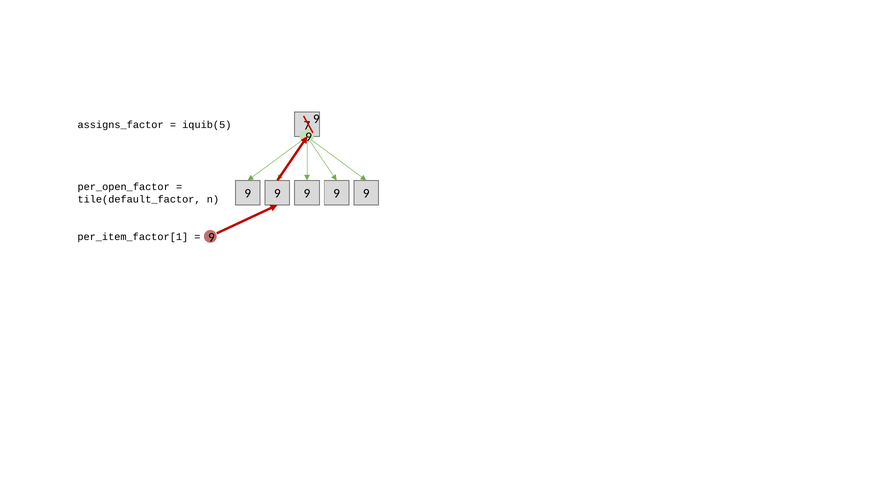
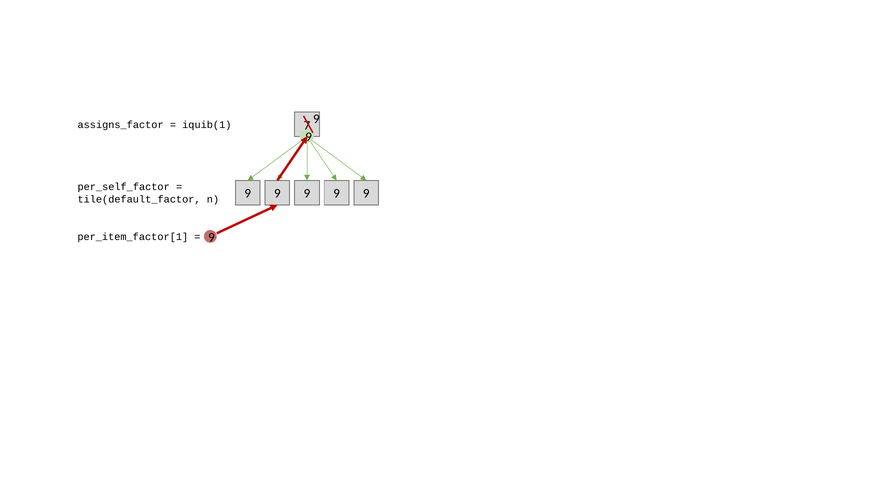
iquib(5: iquib(5 -> iquib(1 (207, 125)
per_open_factor: per_open_factor -> per_self_factor (124, 187)
